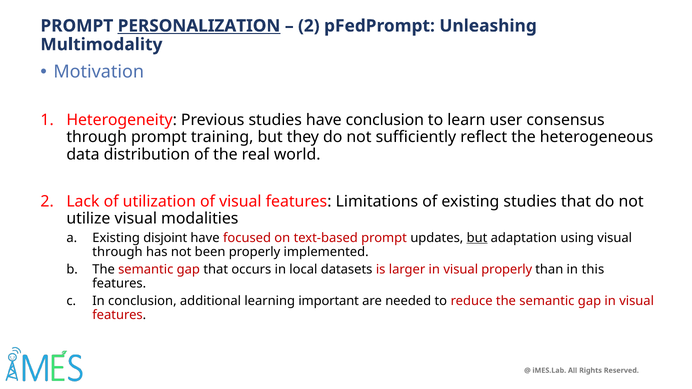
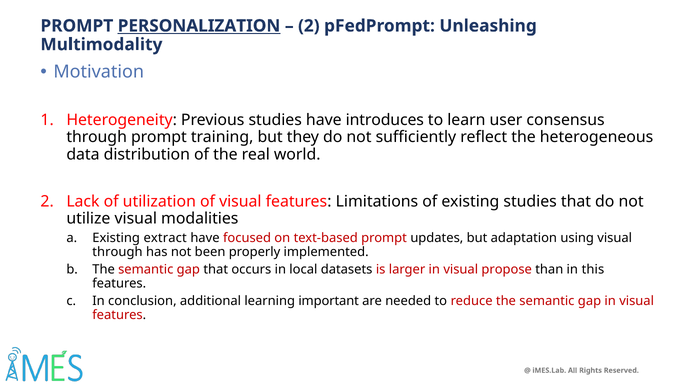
have conclusion: conclusion -> introduces (385, 120)
disjoint: disjoint -> extract (165, 238)
but underline: present -> none (477, 238)
visual properly: properly -> propose (507, 270)
